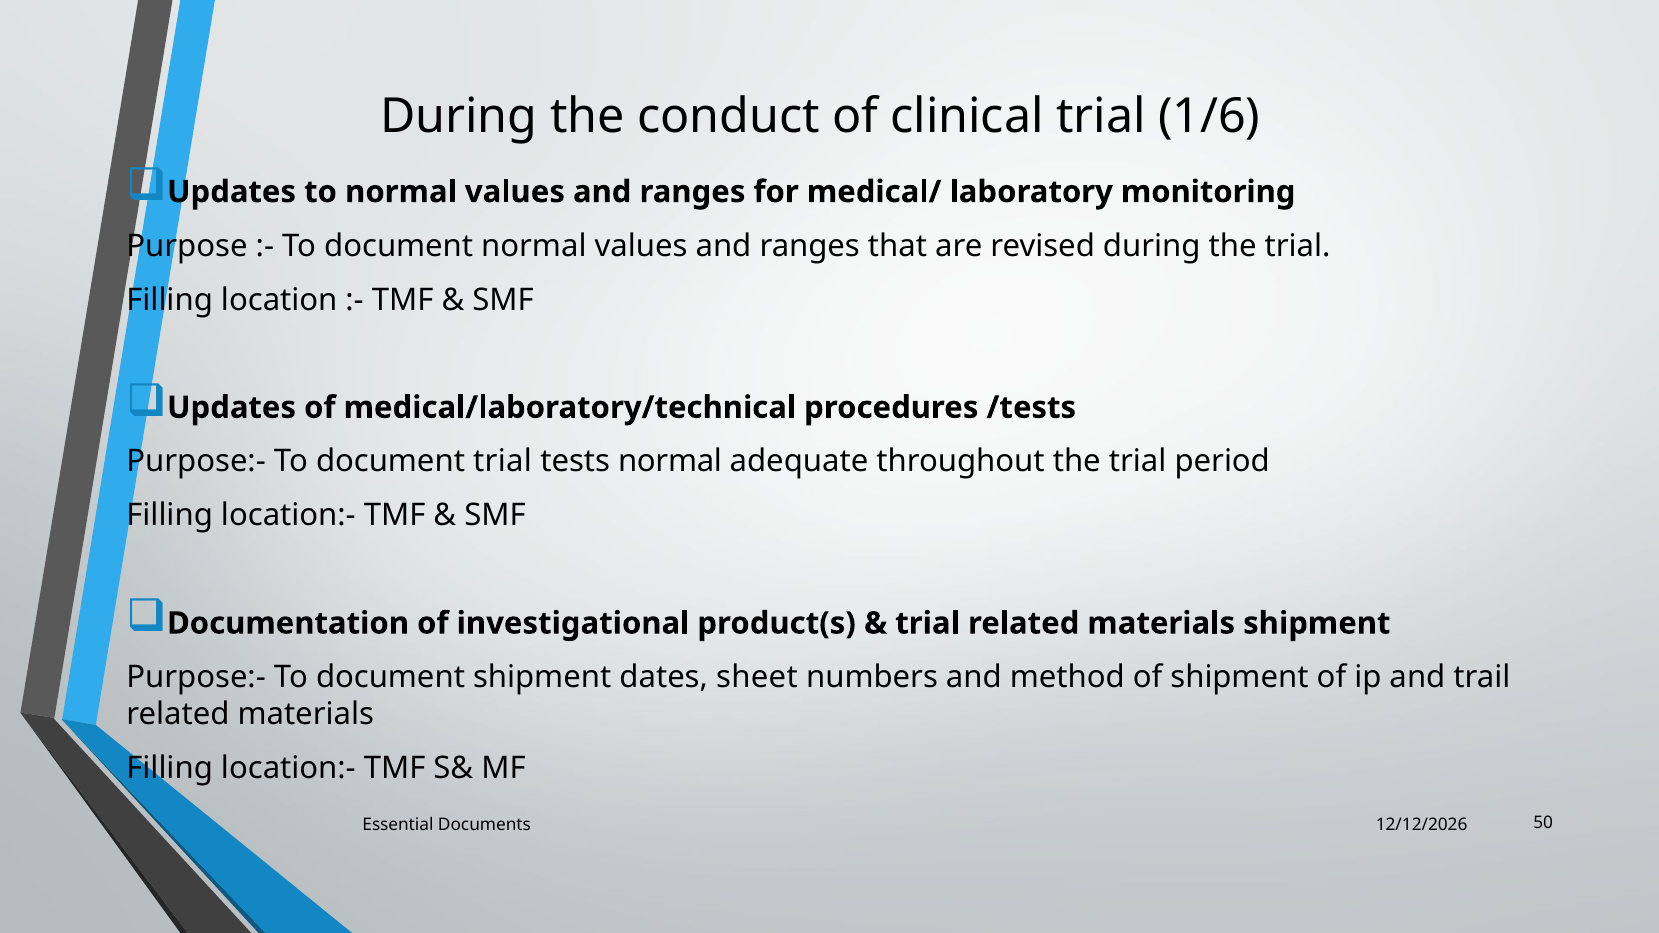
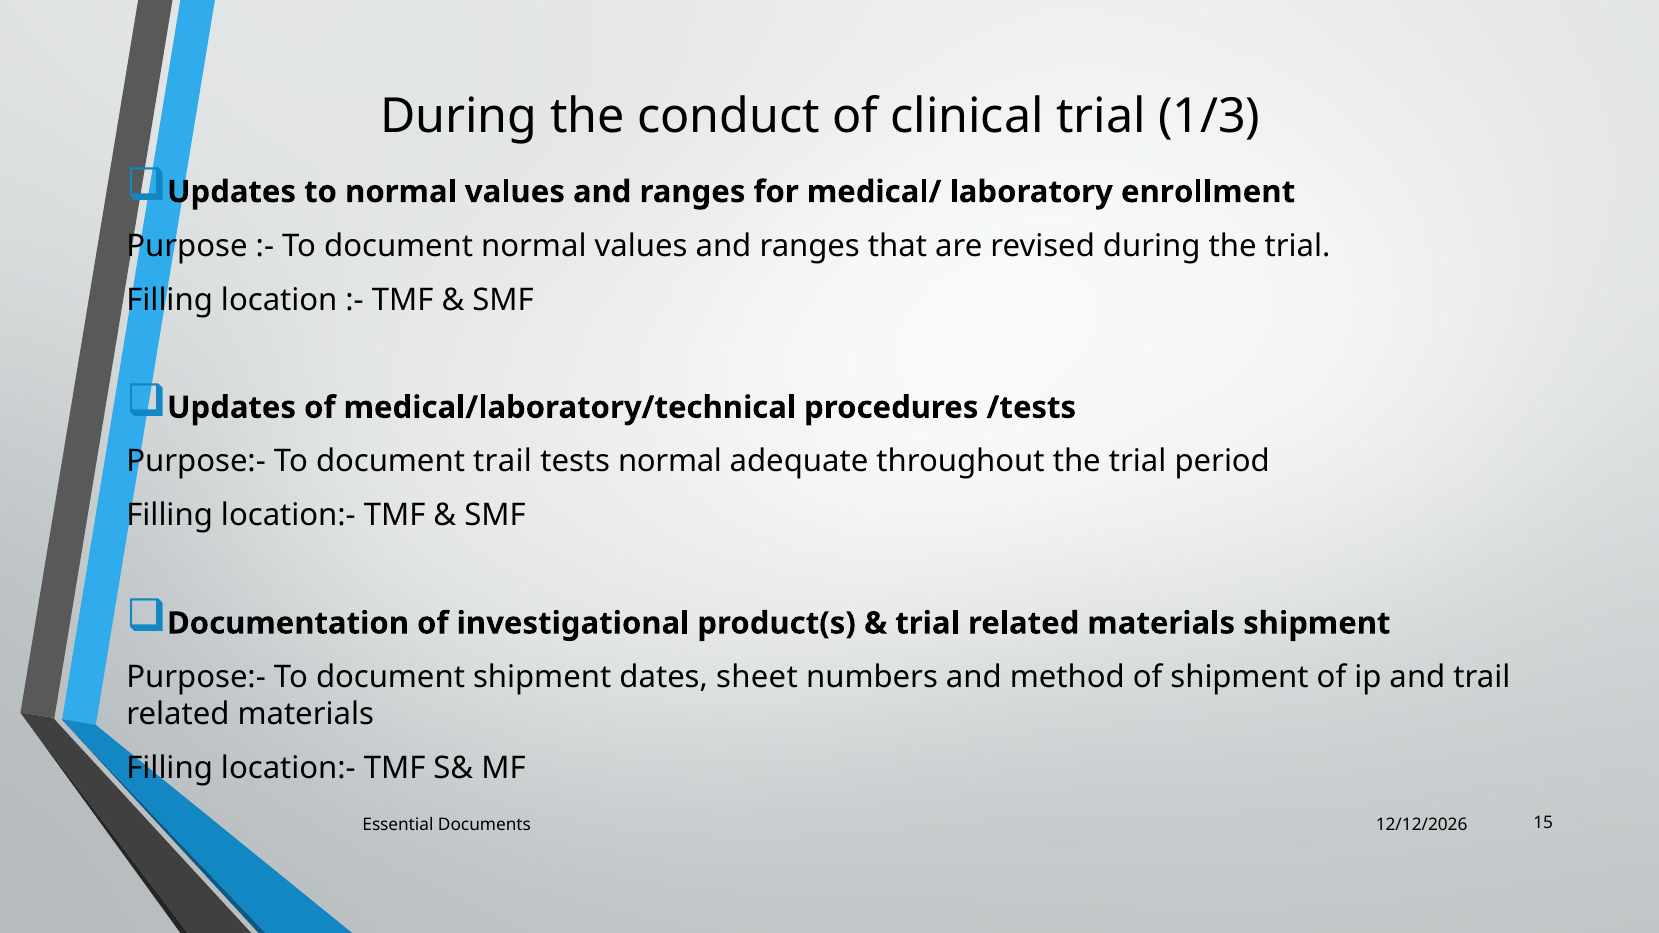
1/6: 1/6 -> 1/3 (1209, 117)
monitoring: monitoring -> enrollment (1208, 192)
document trial: trial -> trail (502, 462)
50: 50 -> 15 (1543, 823)
